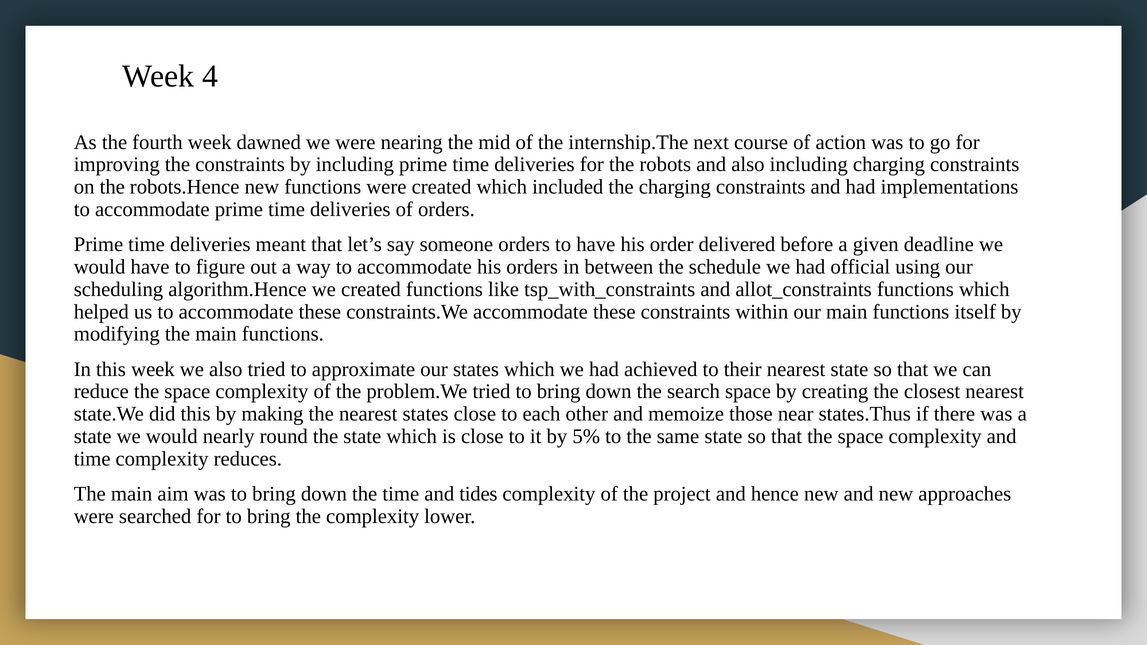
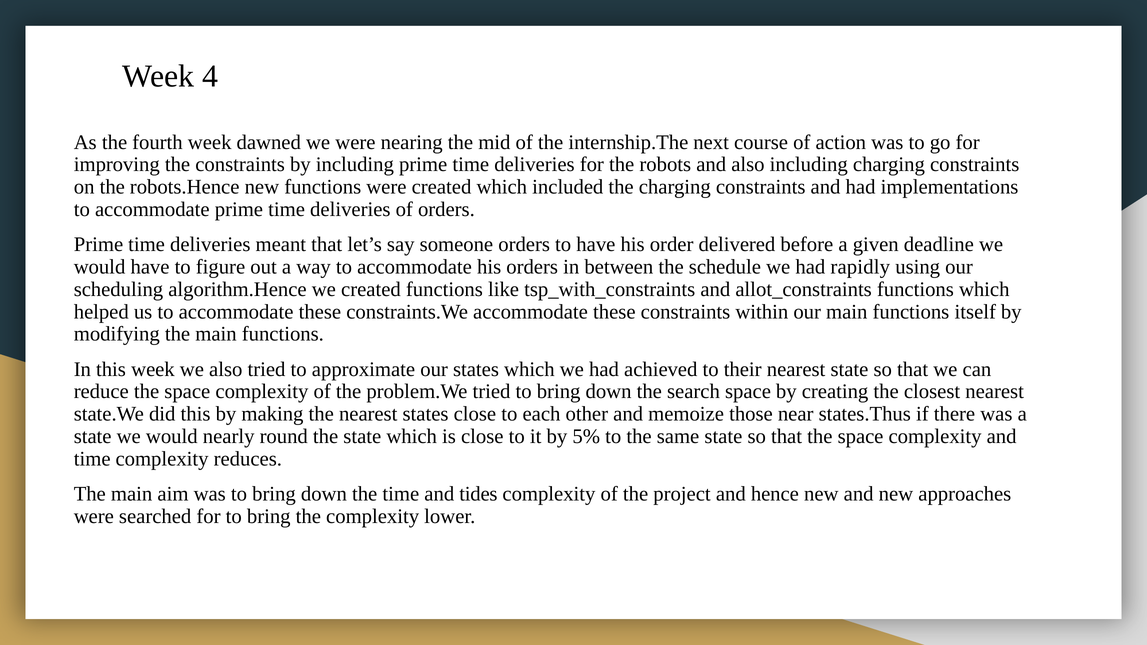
official: official -> rapidly (860, 267)
